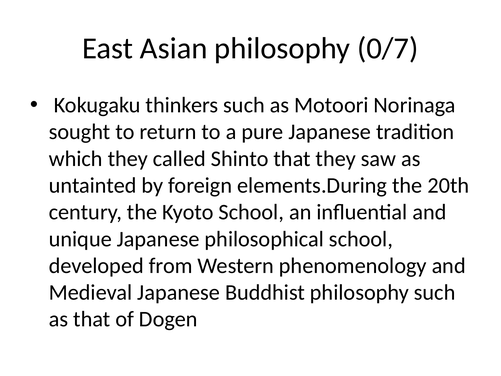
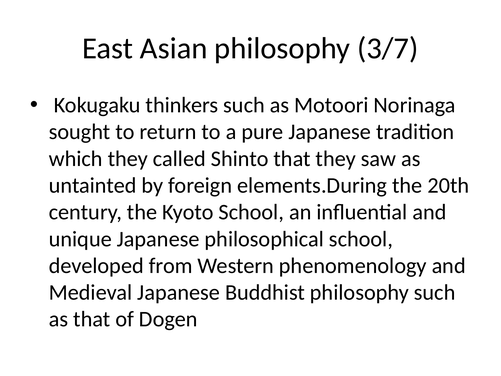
0/7: 0/7 -> 3/7 (388, 48)
